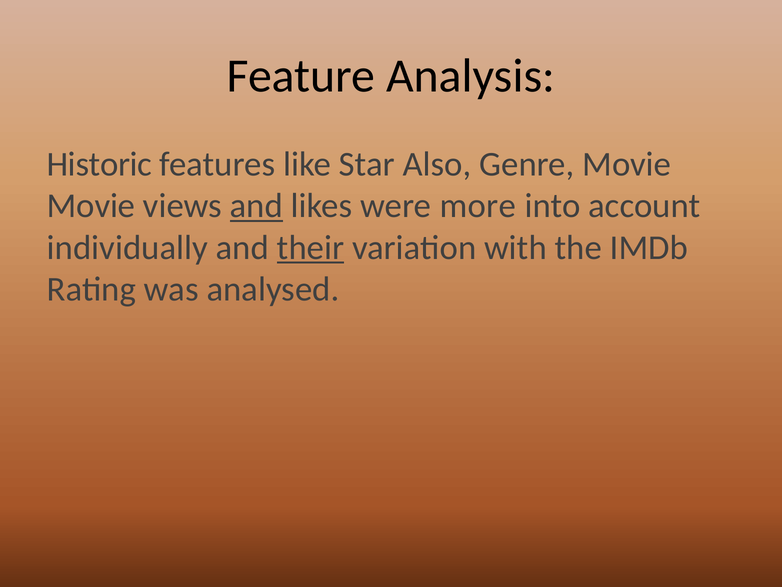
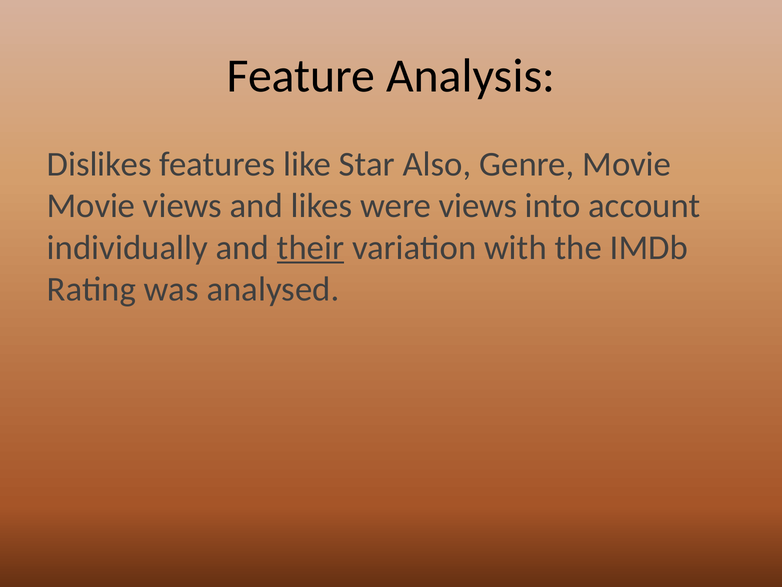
Historic: Historic -> Dislikes (99, 164)
and underline: present -> none (256, 206)
were more: more -> views (478, 206)
